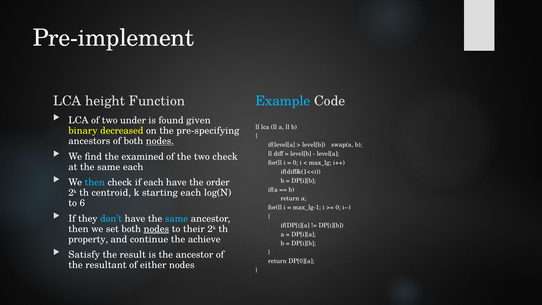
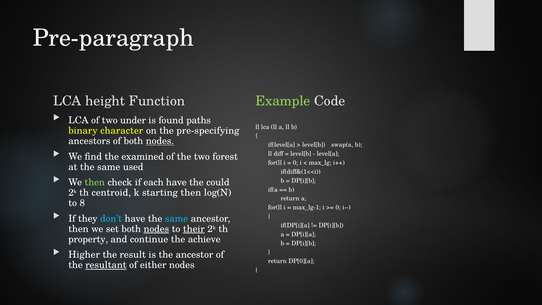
Pre-implement: Pre-implement -> Pre-paragraph (113, 38)
Example colour: light blue -> light green (283, 101)
given: given -> paths (199, 120)
decreased: decreased -> character (122, 131)
two check: check -> forest (225, 156)
same each: each -> used (133, 167)
then colour: light blue -> light green (95, 182)
order: order -> could (218, 182)
starting each: each -> then (191, 193)
6: 6 -> 8 (82, 203)
their underline: none -> present (194, 229)
Satisfy: Satisfy -> Higher (84, 255)
resultant underline: none -> present (106, 265)
